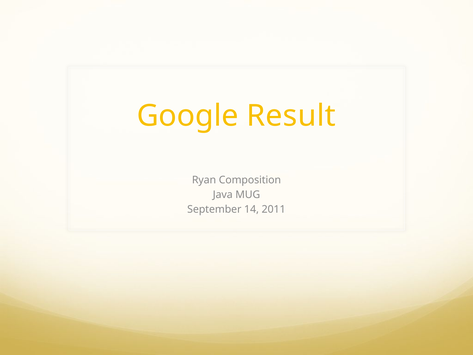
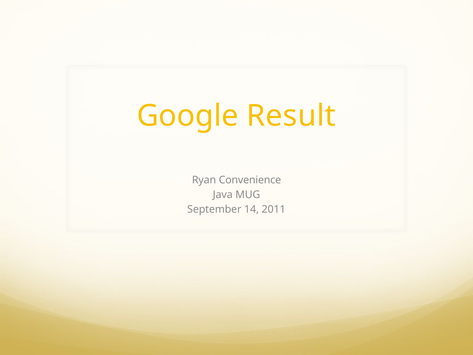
Composition: Composition -> Convenience (250, 180)
